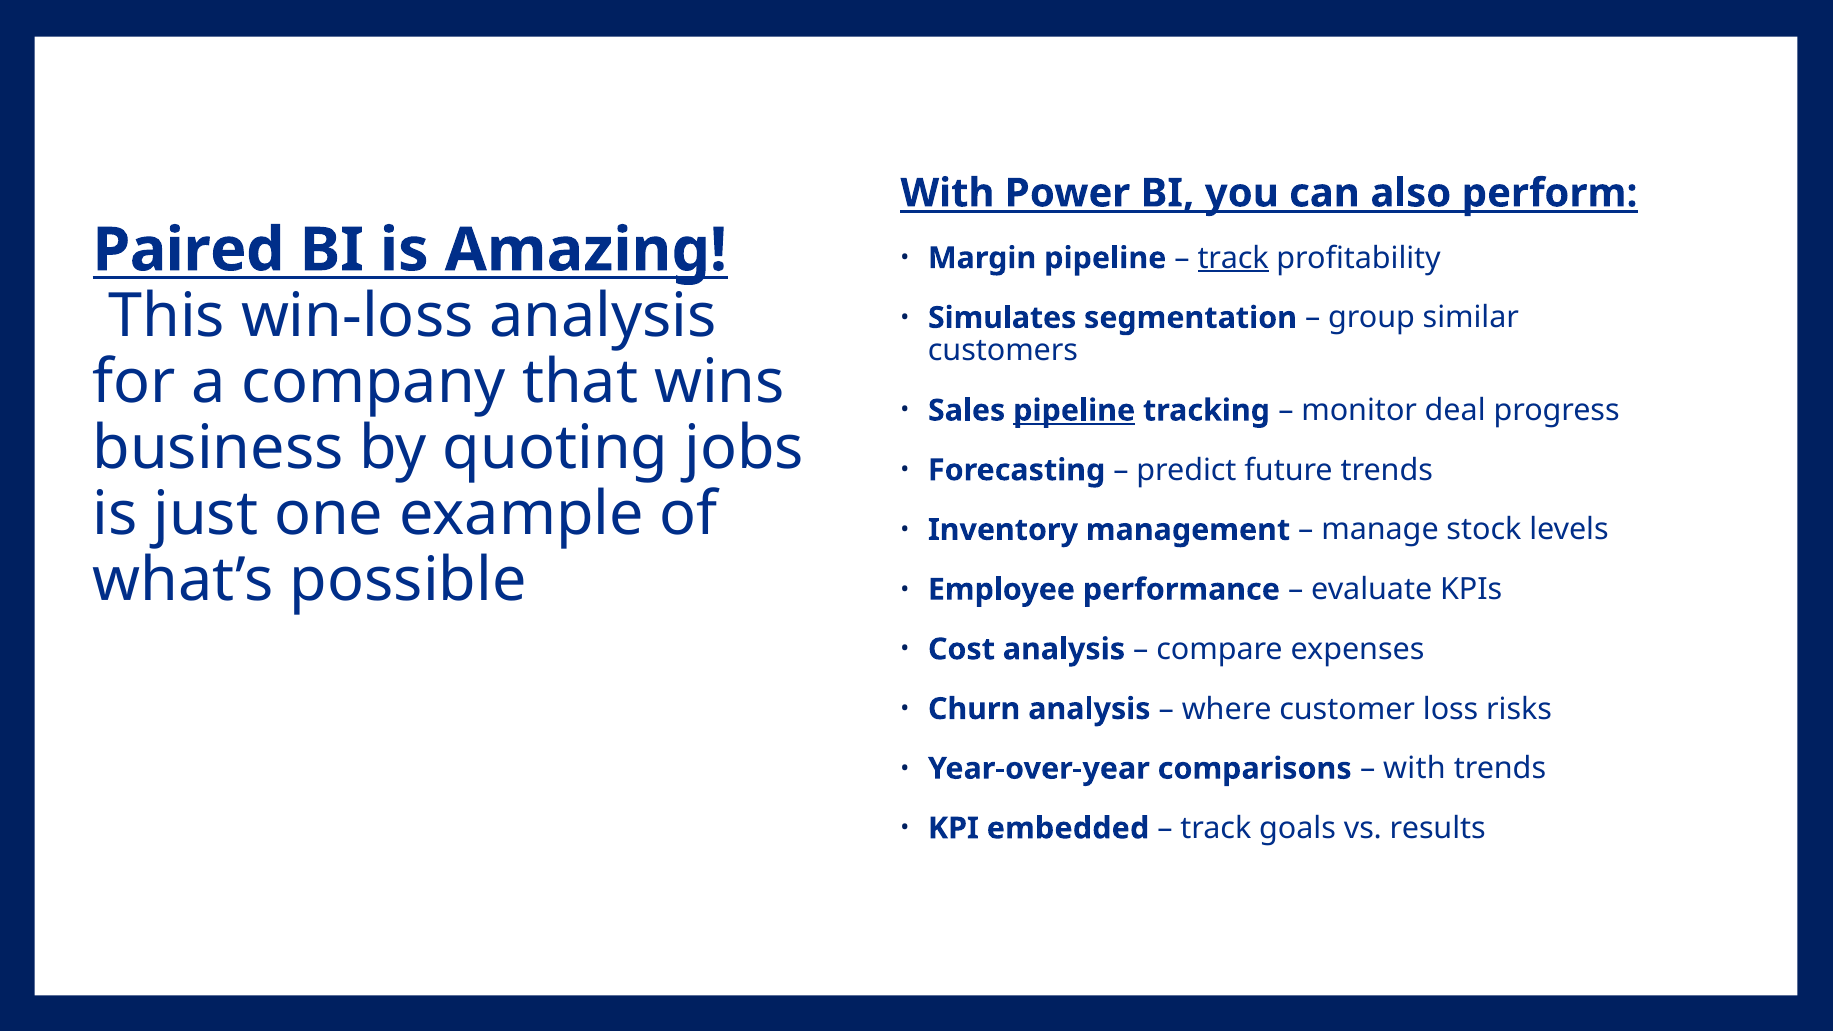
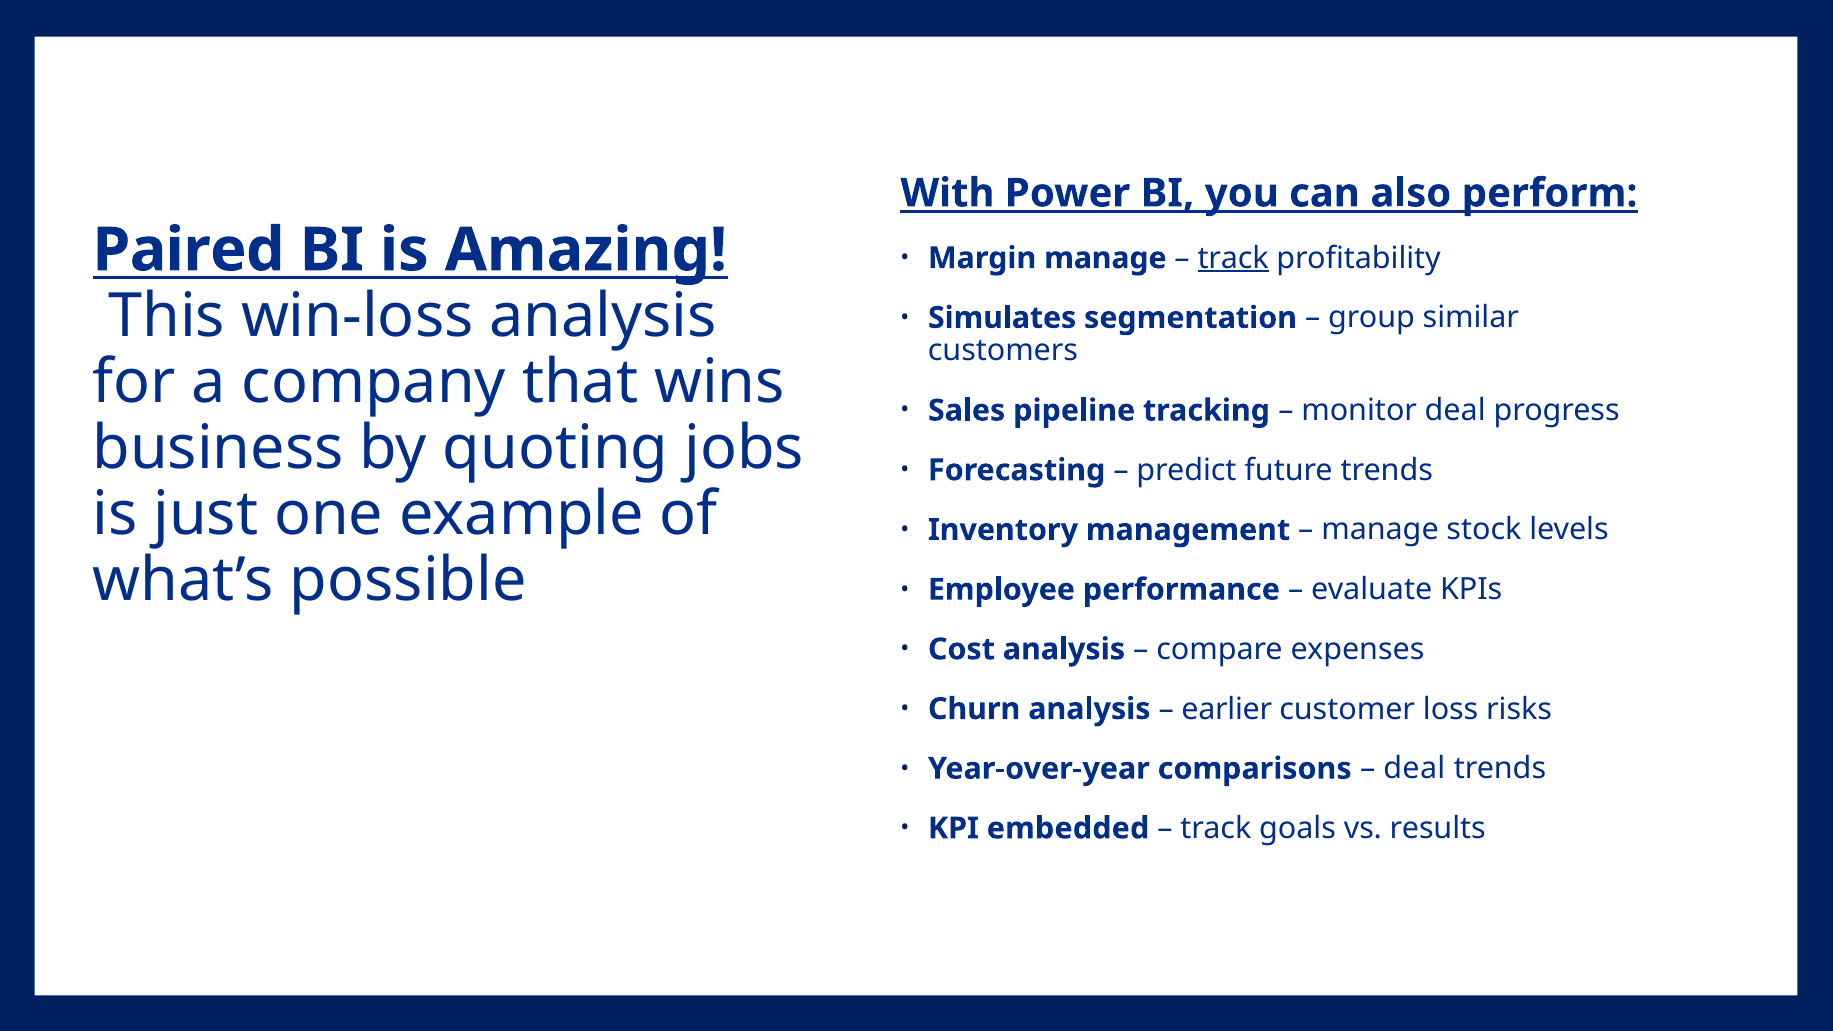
Margin pipeline: pipeline -> manage (1105, 258)
pipeline underline: present -> none (1074, 411)
where: where -> earlier (1227, 709)
with: with -> deal (1414, 769)
